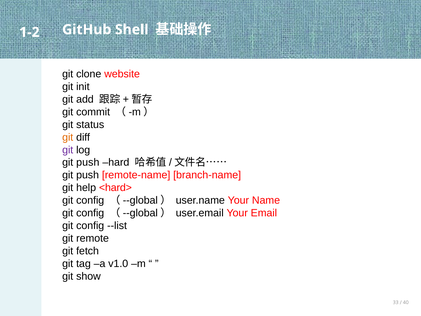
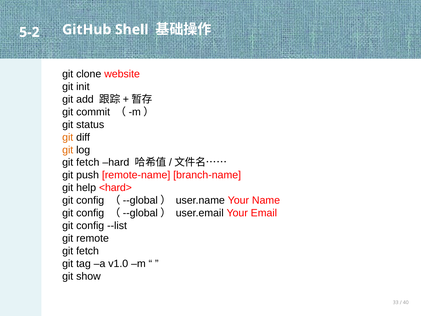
1-2: 1-2 -> 5-2 (29, 32)
git colour: purple -> orange (68, 150)
push: push -> fetch (88, 162)
